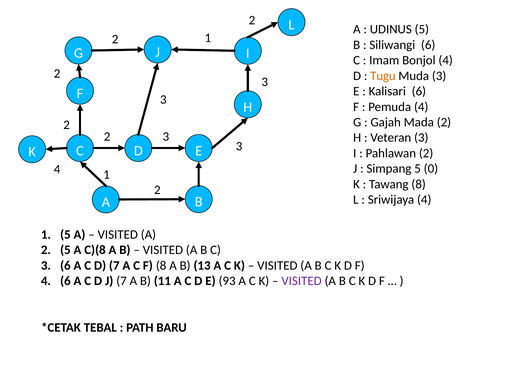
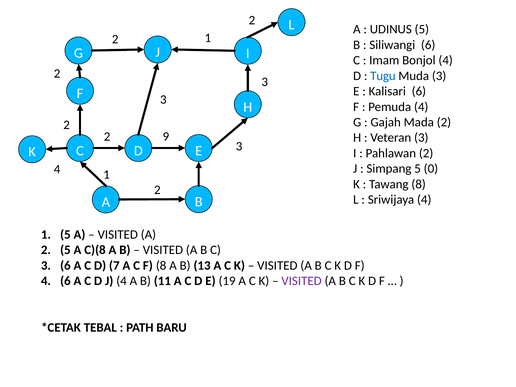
Tugu colour: orange -> blue (383, 76)
3: 3 -> 9 (166, 137)
J 7: 7 -> 4 (121, 281)
93: 93 -> 19 (227, 281)
